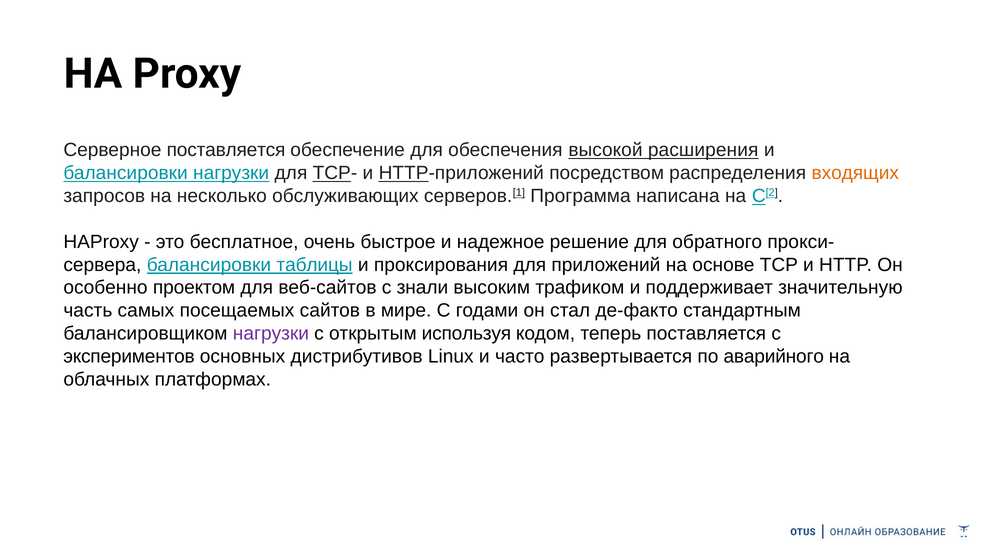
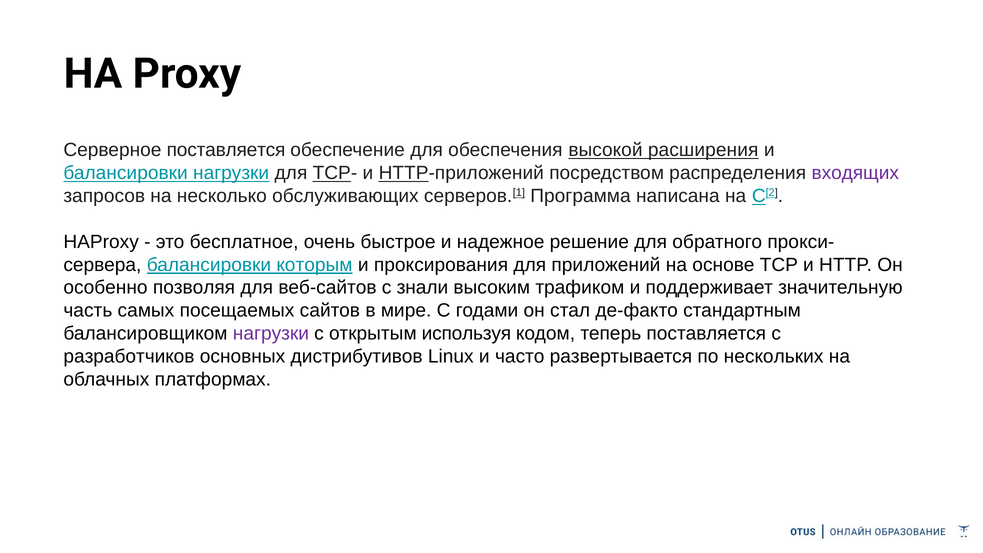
входящих colour: orange -> purple (855, 173)
таблицы: таблицы -> которым (314, 265)
проектом: проектом -> позволяя (194, 288)
экспериментов: экспериментов -> разработчиков (129, 357)
аварийного: аварийного -> нескольких (774, 357)
